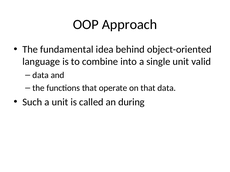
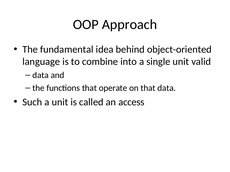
during: during -> access (131, 102)
